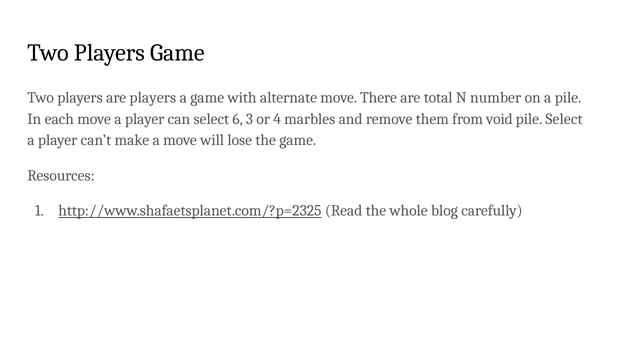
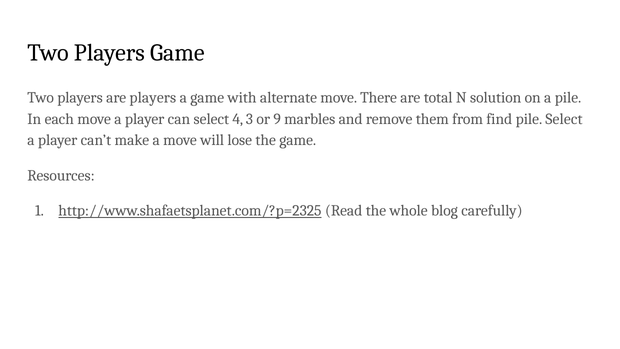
number: number -> solution (496, 98)
6: 6 -> 4 (238, 119)
4: 4 -> 9 (277, 119)
void: void -> find (499, 119)
